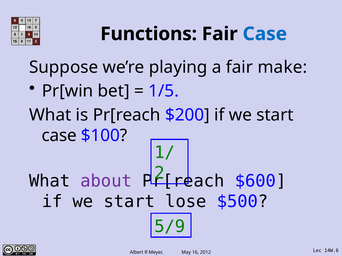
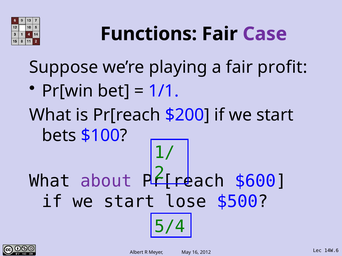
Case colour: blue -> purple (265, 34)
make: make -> profit (282, 67)
1/5: 1/5 -> 1/1 (164, 91)
case: case -> bets (59, 136)
5/9: 5/9 -> 5/4 (170, 227)
